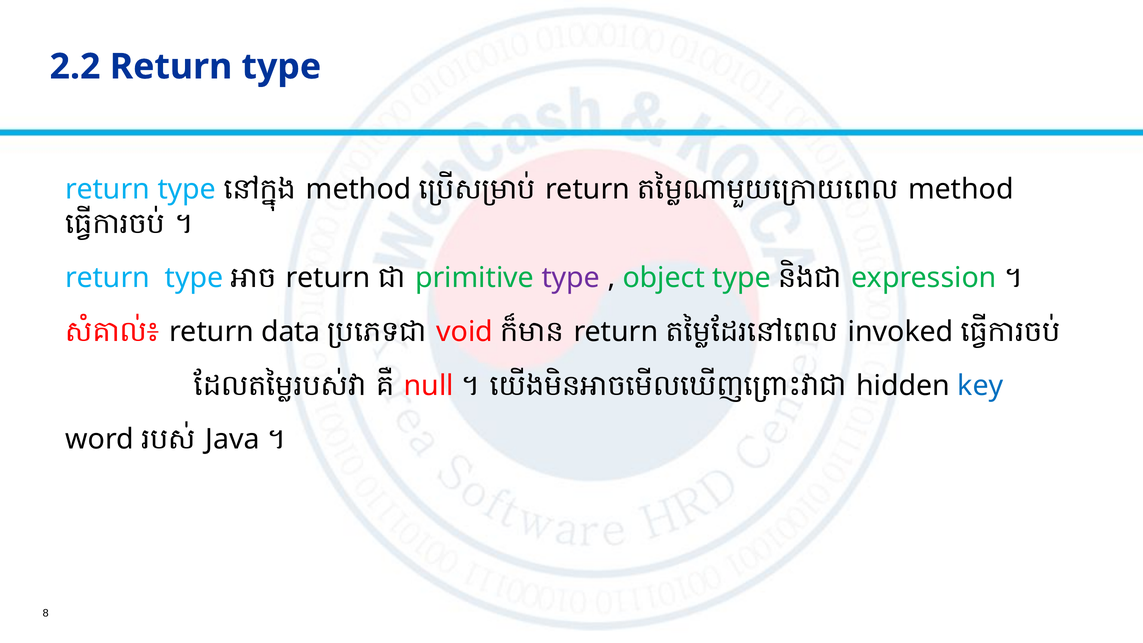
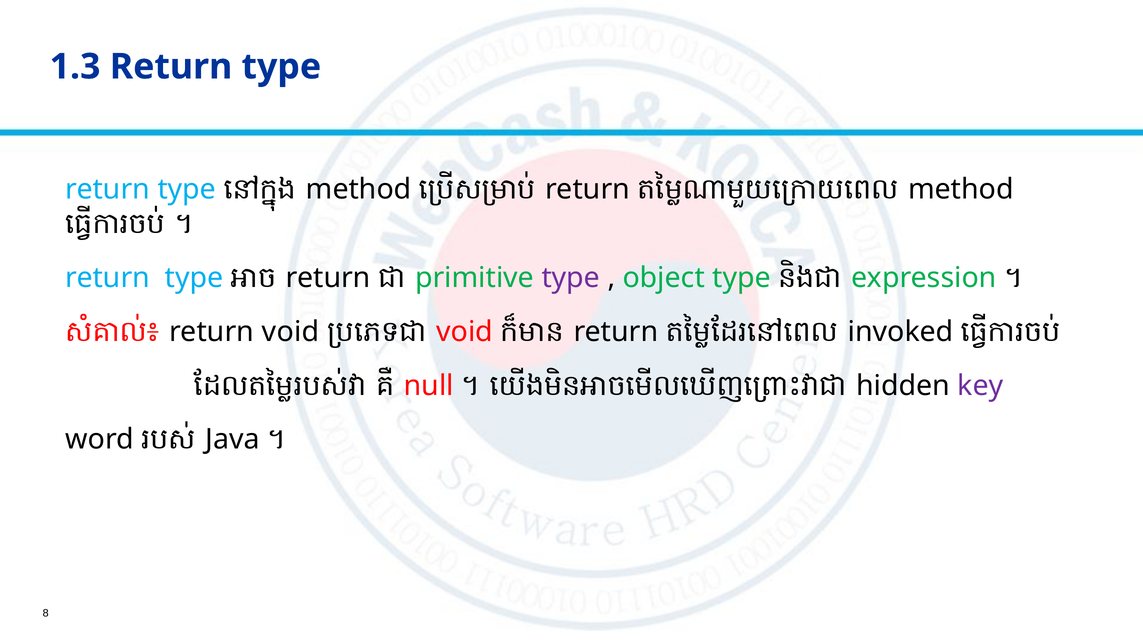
2.2: 2.2 -> 1.3 (75, 67)
return data: data -> void (291, 332)
key colour: blue -> purple (980, 386)
